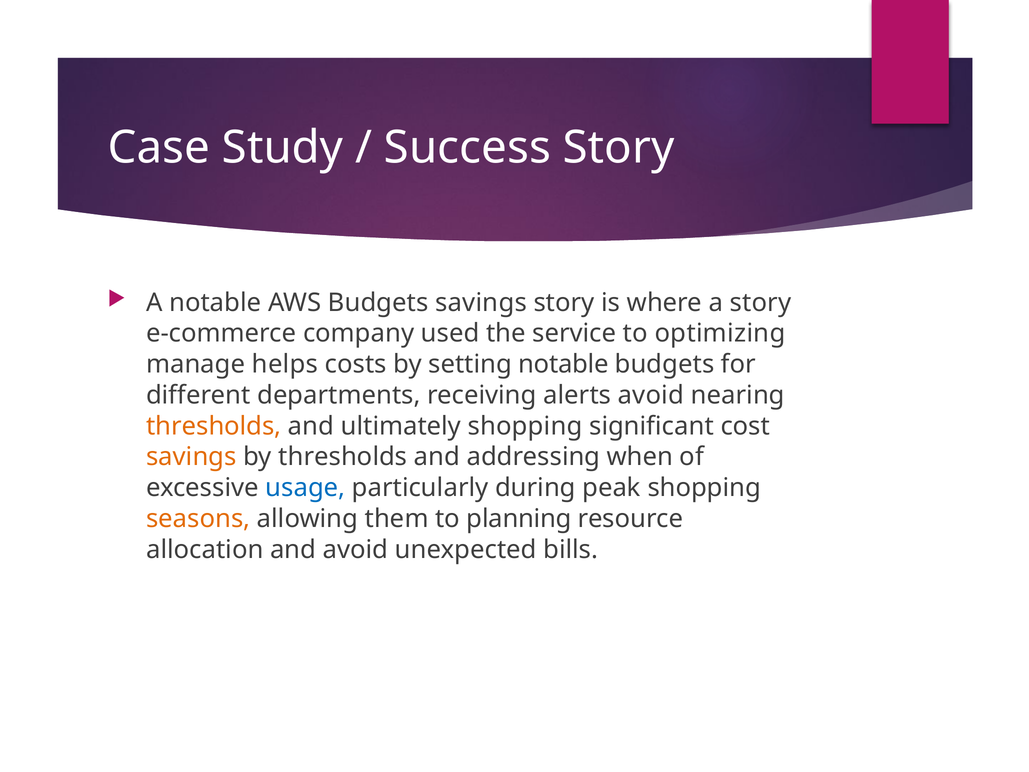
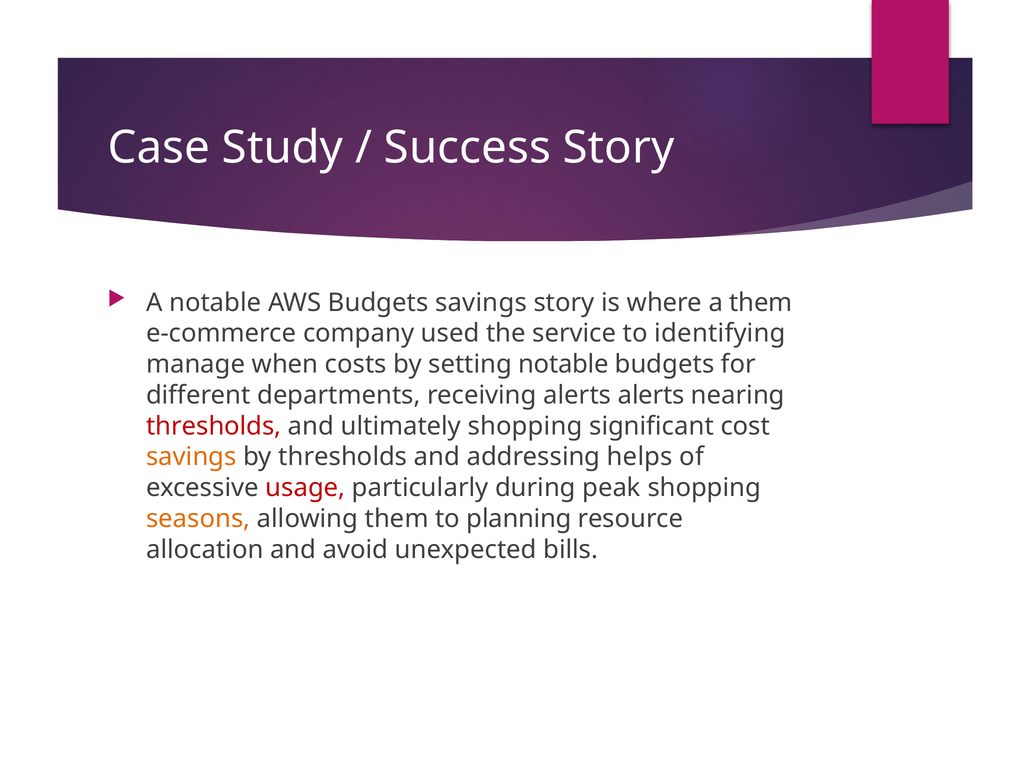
a story: story -> them (761, 302)
optimizing: optimizing -> identifying (720, 333)
helps: helps -> when (285, 364)
alerts avoid: avoid -> alerts (651, 395)
thresholds colour: orange -> red (214, 426)
when: when -> helps (640, 457)
usage colour: blue -> red (305, 488)
